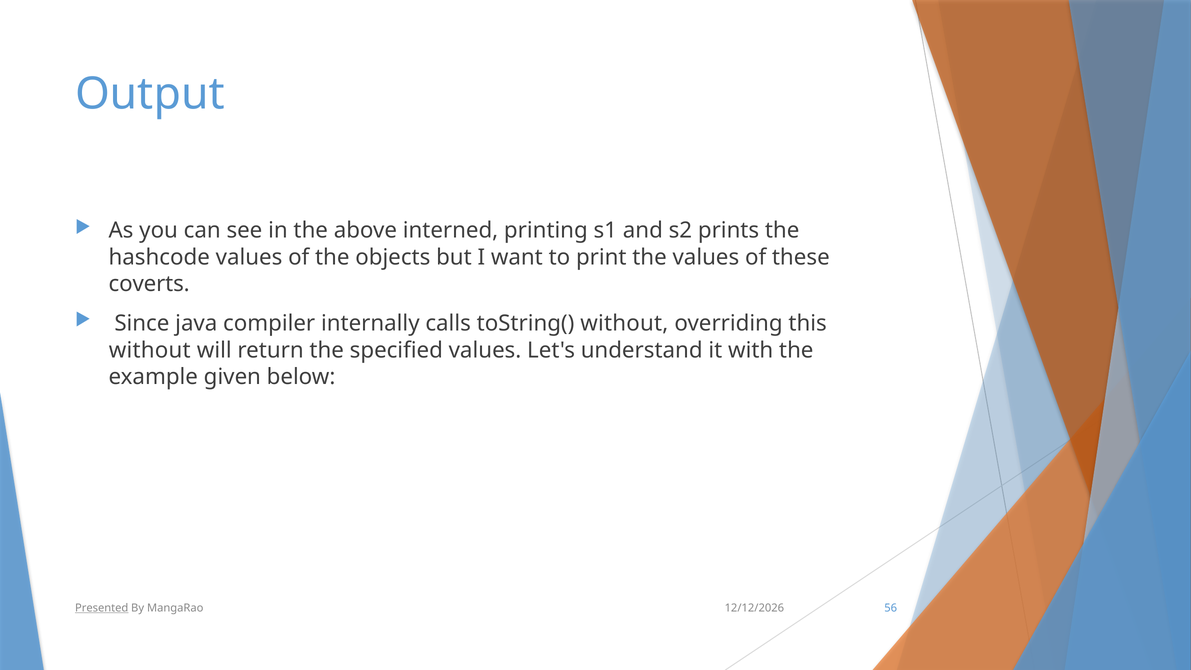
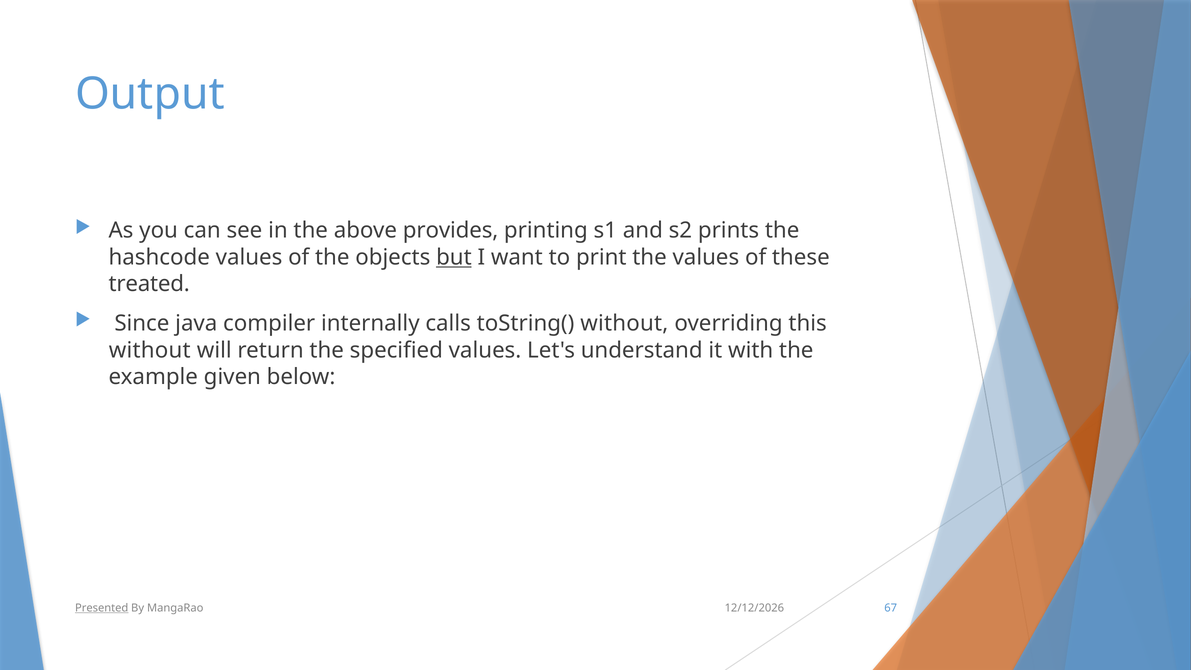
interned: interned -> provides (451, 230)
but underline: none -> present (454, 257)
coverts: coverts -> treated (149, 284)
56: 56 -> 67 (891, 608)
